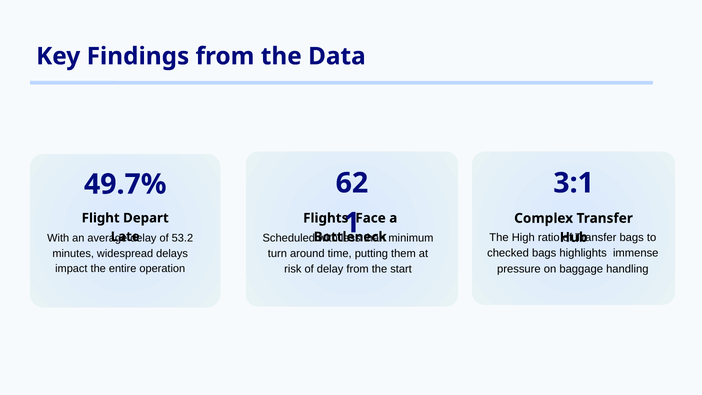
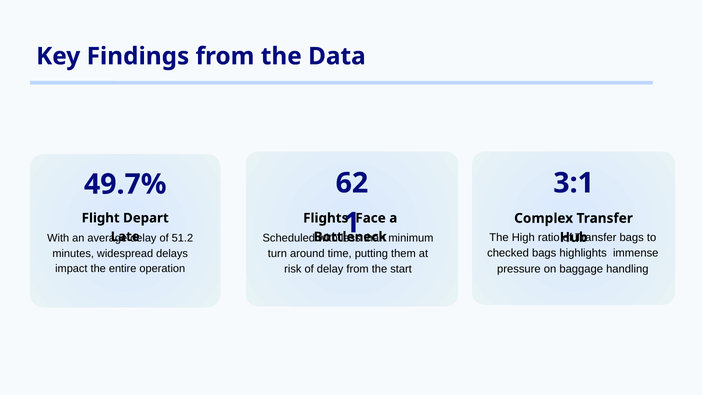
53.2: 53.2 -> 51.2 (182, 238)
